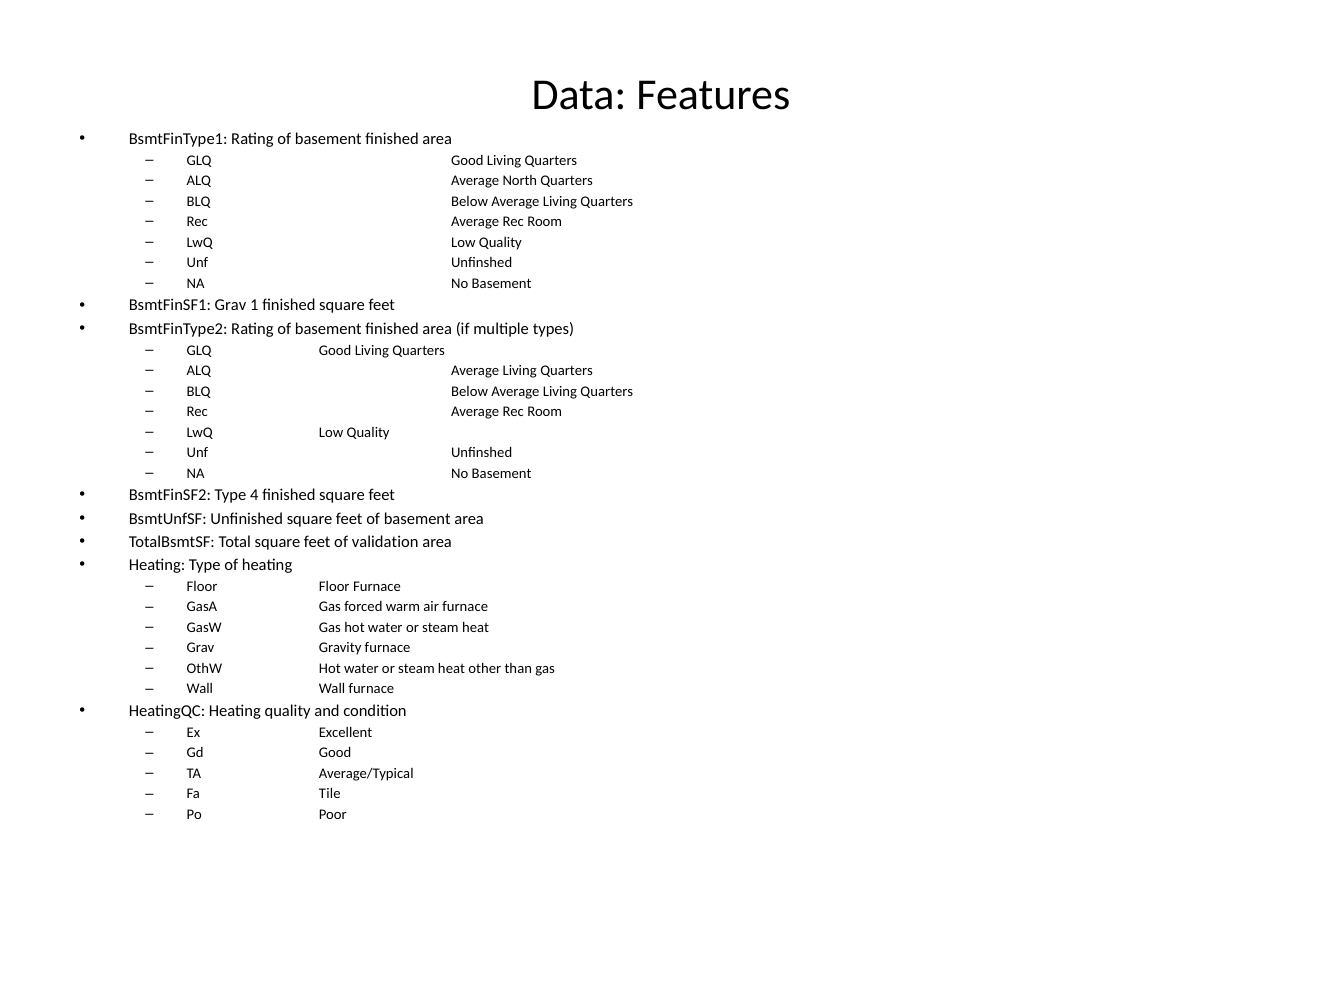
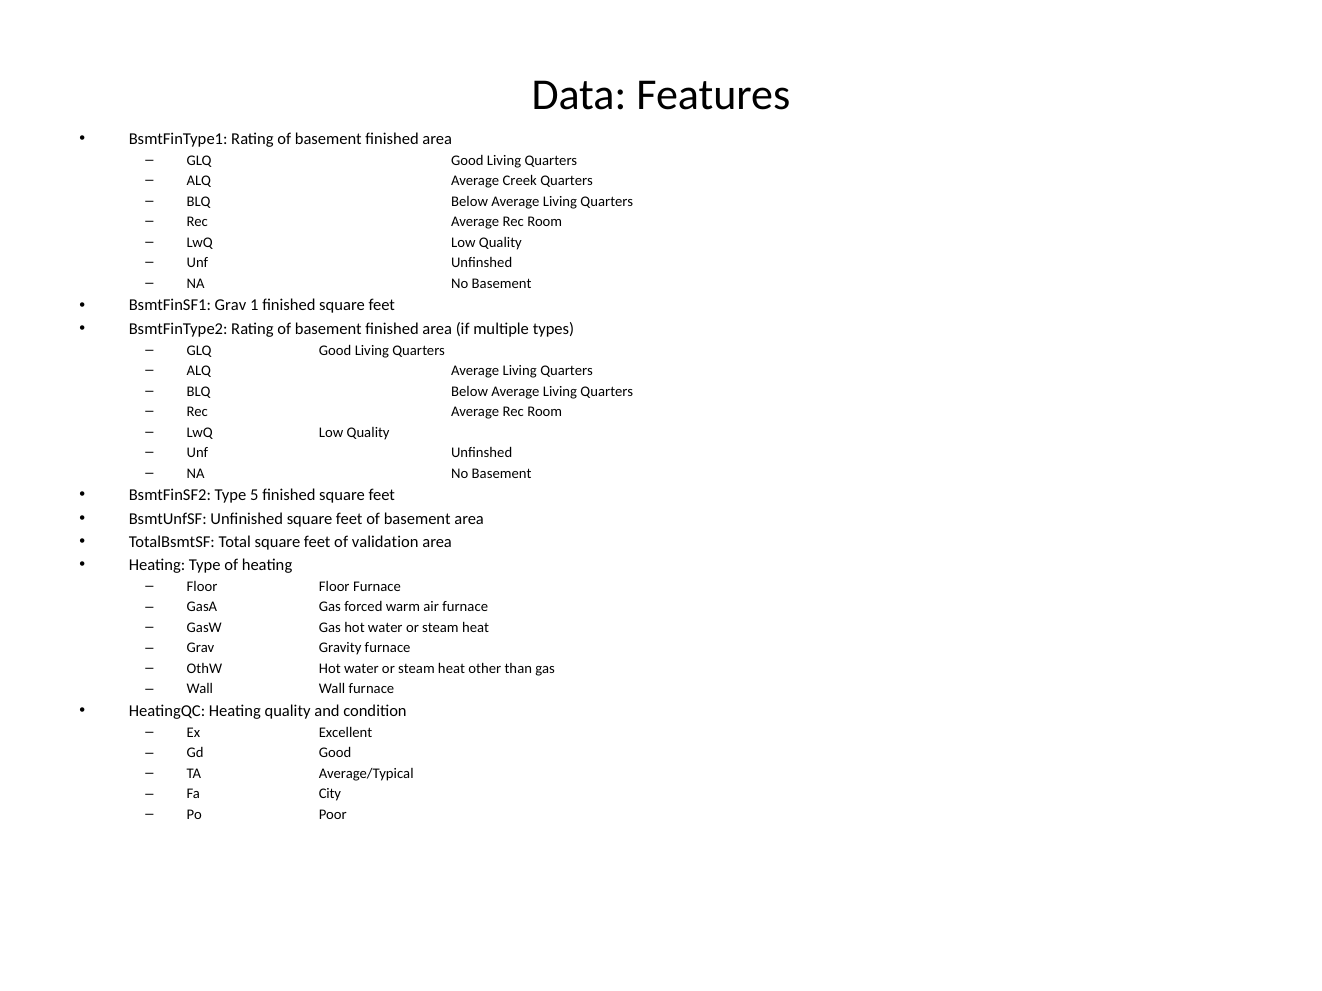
North: North -> Creek (520, 181)
4: 4 -> 5 (254, 496)
Tile: Tile -> City (330, 795)
